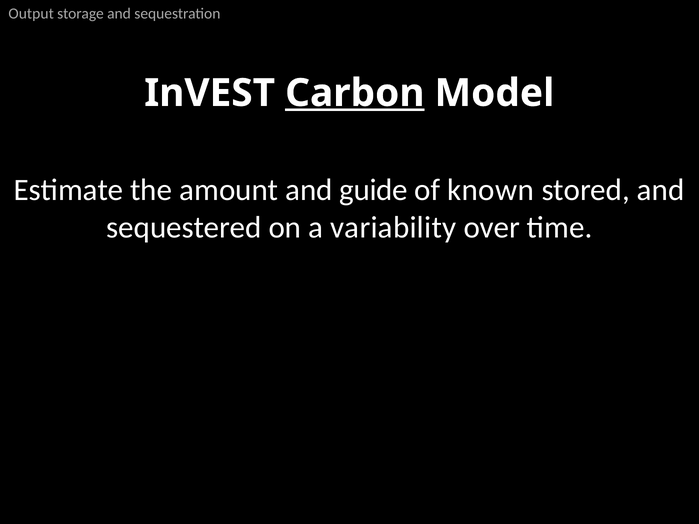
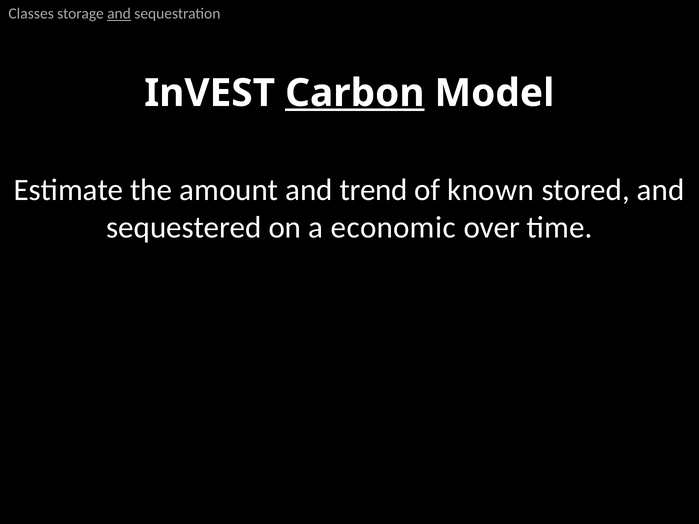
Output: Output -> Classes (31, 14)
and underline: none -> present (119, 14)
guide: guide -> trend (374, 190)
variability: variability -> economic (393, 228)
